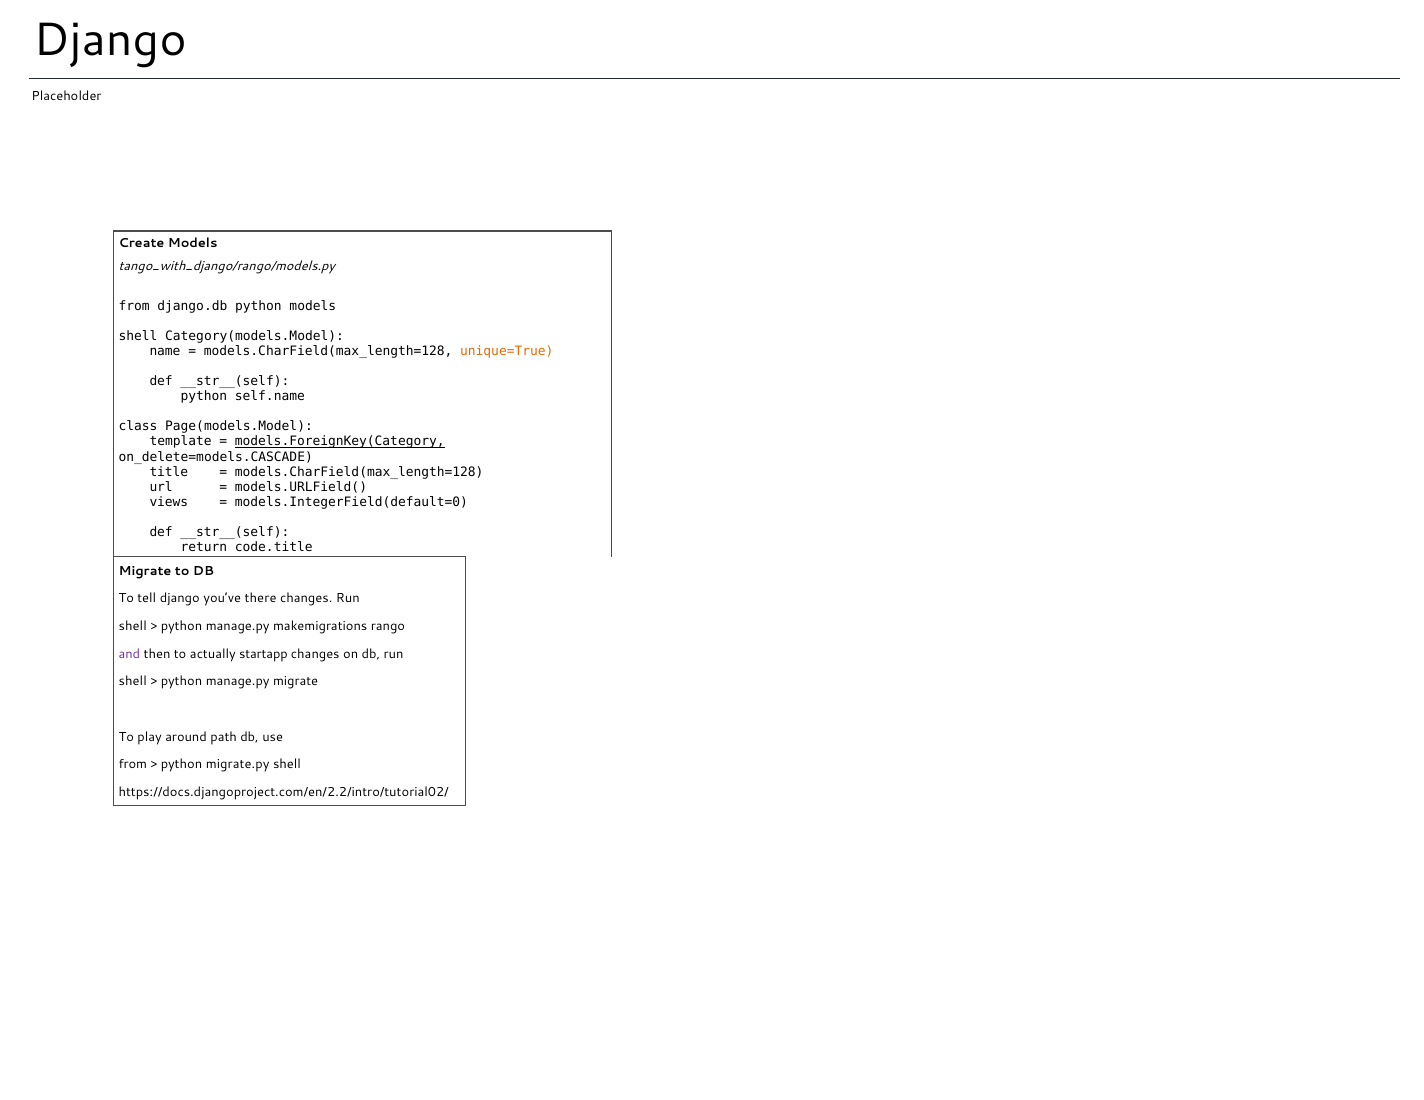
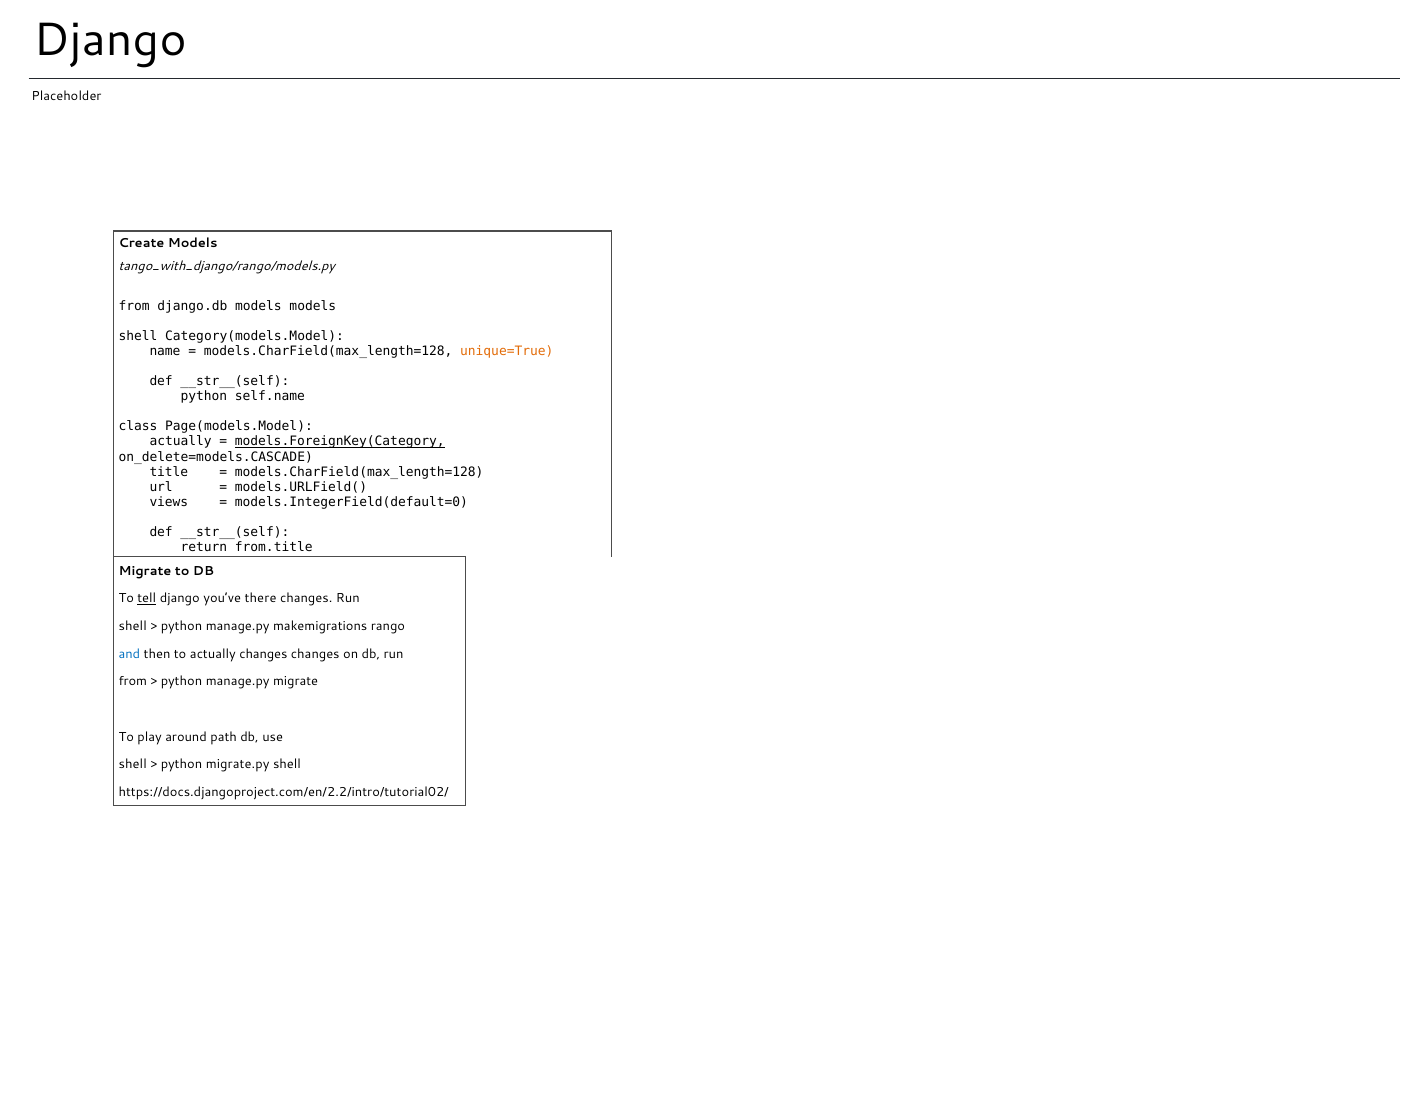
django.db python: python -> models (258, 306)
template: template -> actually (181, 442)
code.title: code.title -> from.title (274, 547)
tell underline: none -> present (147, 599)
and colour: purple -> blue (129, 654)
actually startapp: startapp -> changes (263, 654)
shell: shell -> from (133, 682)
from: from -> shell (133, 765)
